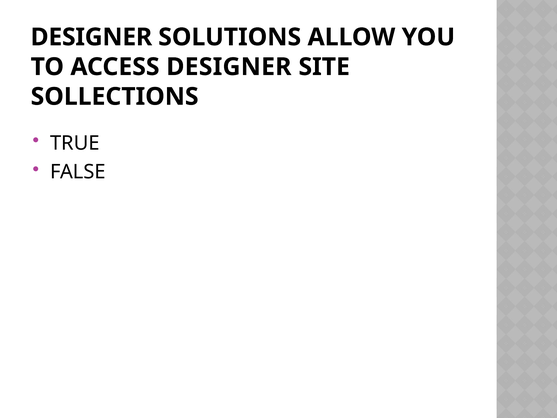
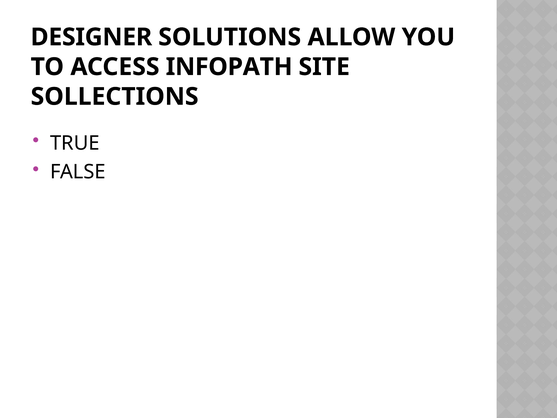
ACCESS DESIGNER: DESIGNER -> INFOPATH (229, 67)
